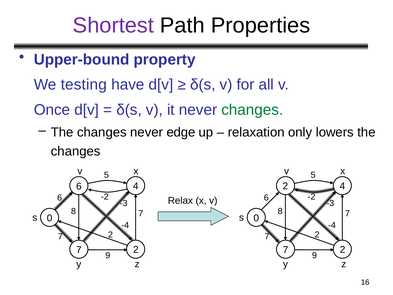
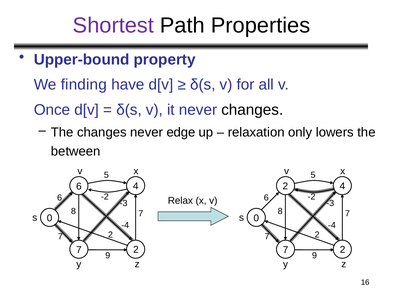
testing: testing -> finding (84, 85)
changes colour: green -> black (252, 110)
changes: changes -> between (76, 151)
